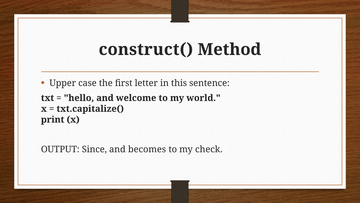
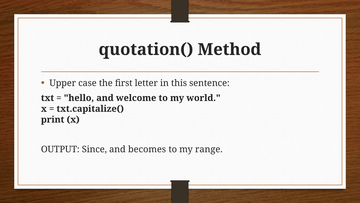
construct(: construct( -> quotation( (146, 49)
check: check -> range (209, 149)
